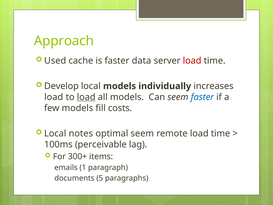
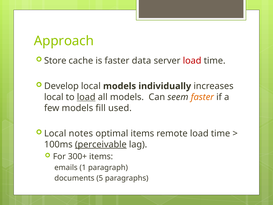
Used: Used -> Store (55, 61)
load: load -> local (54, 97)
faster colour: blue -> orange (202, 97)
costs: costs -> used (120, 108)
optimal seem: seem -> items (142, 133)
perceivable underline: none -> present (101, 144)
